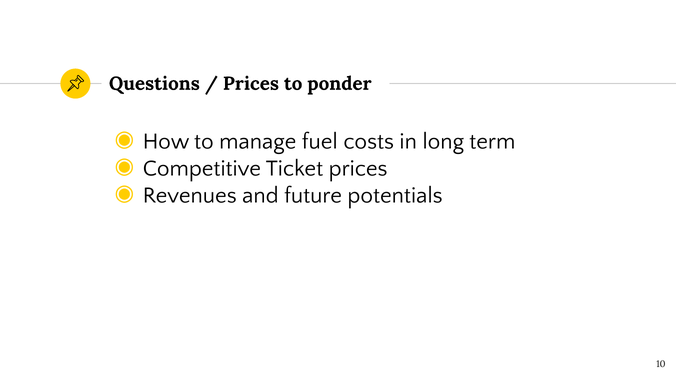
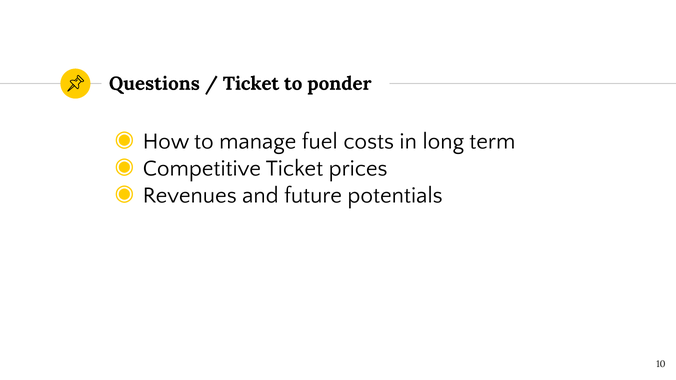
Prices: Prices -> Ticket (251, 84)
